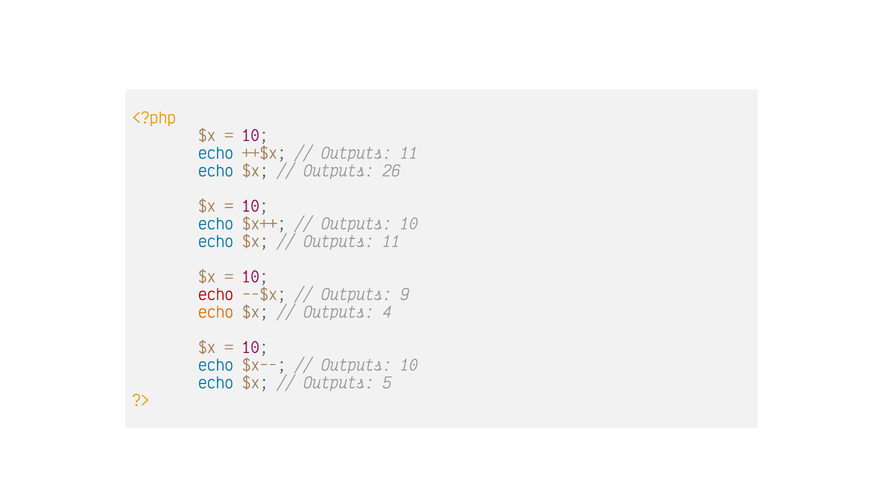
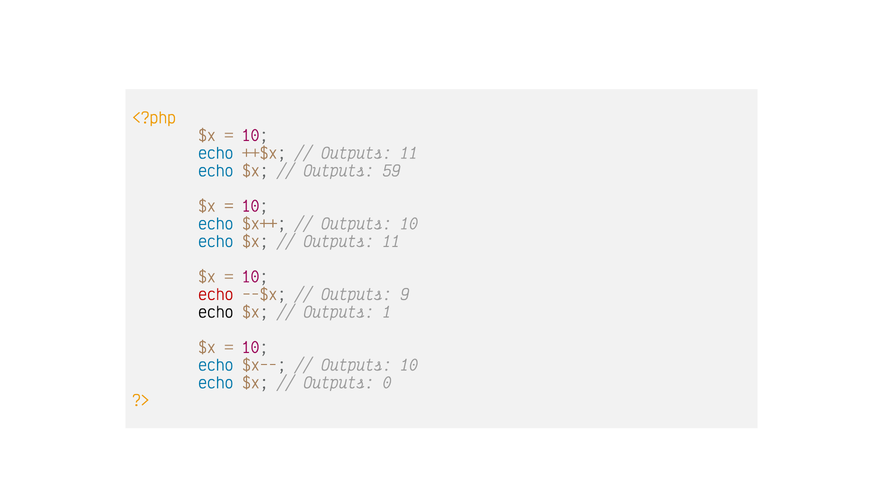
26: 26 -> 59 (391, 171)
echo colour: orange -> black (216, 313)
4: 4 -> 1 (387, 313)
5: 5 -> 0 (387, 383)
